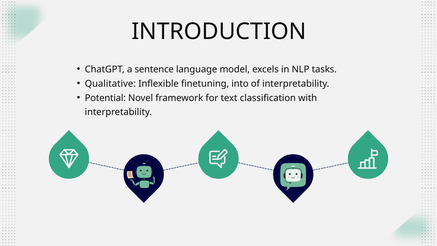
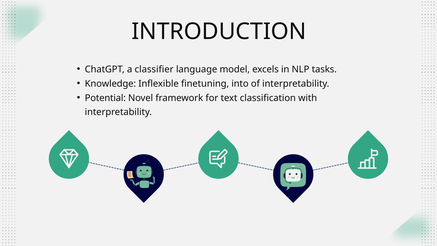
sentence: sentence -> classifier (154, 69)
Qualitative: Qualitative -> Knowledge (110, 84)
